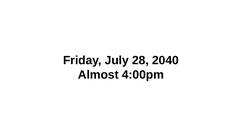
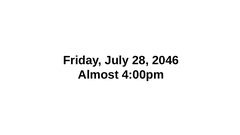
2040: 2040 -> 2046 (165, 60)
